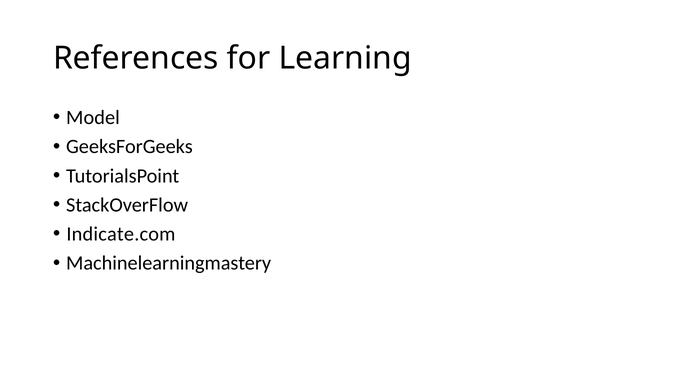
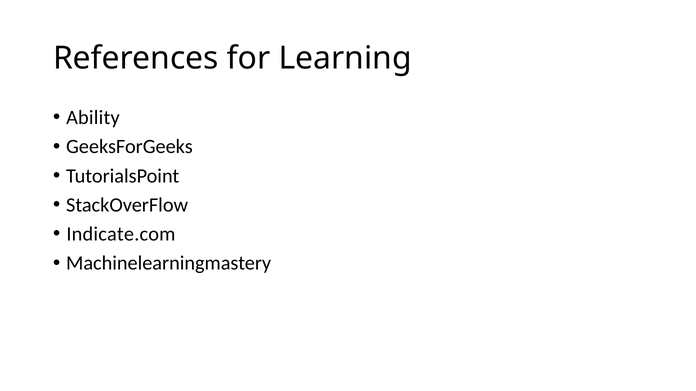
Model: Model -> Ability (93, 118)
